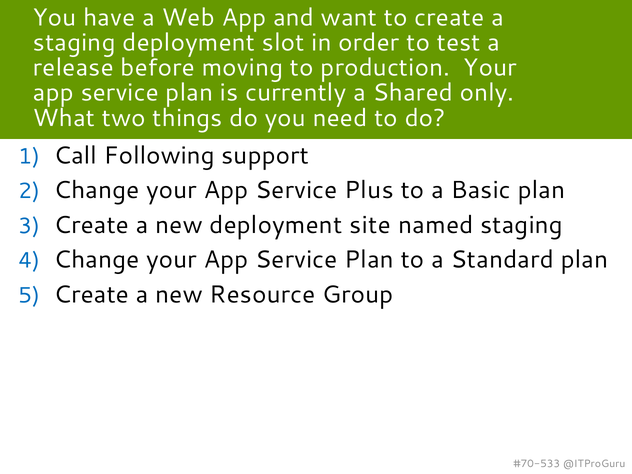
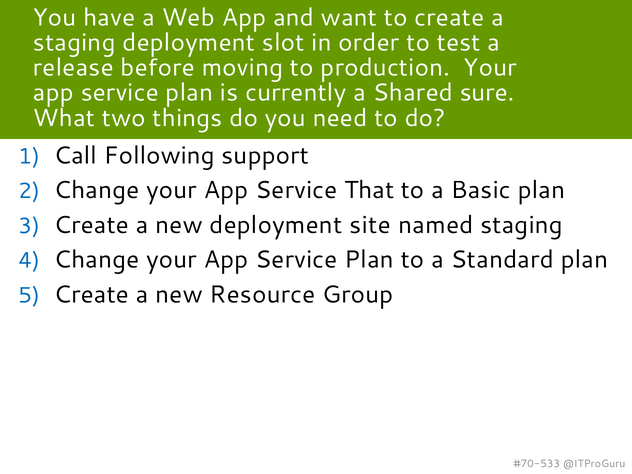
only: only -> sure (487, 93)
Plus: Plus -> That (369, 190)
